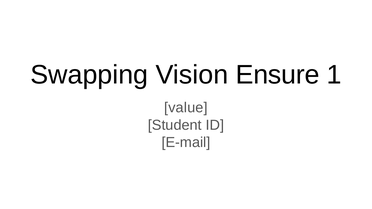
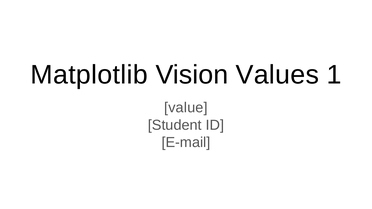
Swapping: Swapping -> Matplotlib (89, 75)
Ensure: Ensure -> Values (277, 75)
